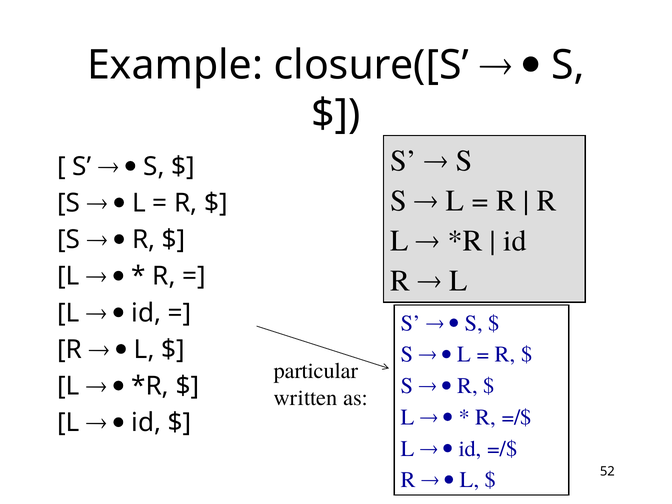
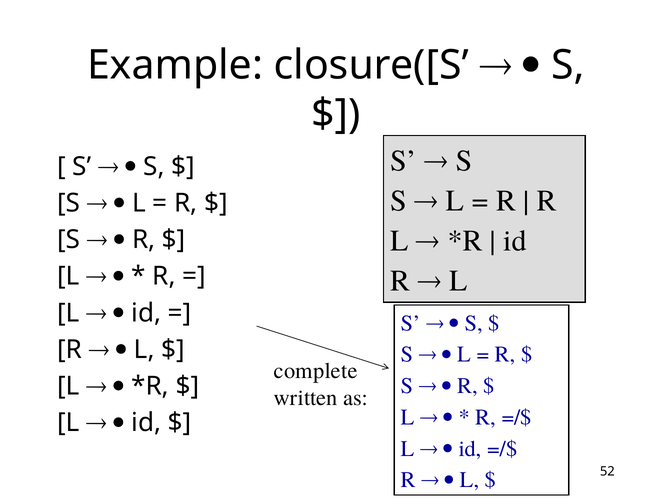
particular: particular -> complete (316, 371)
